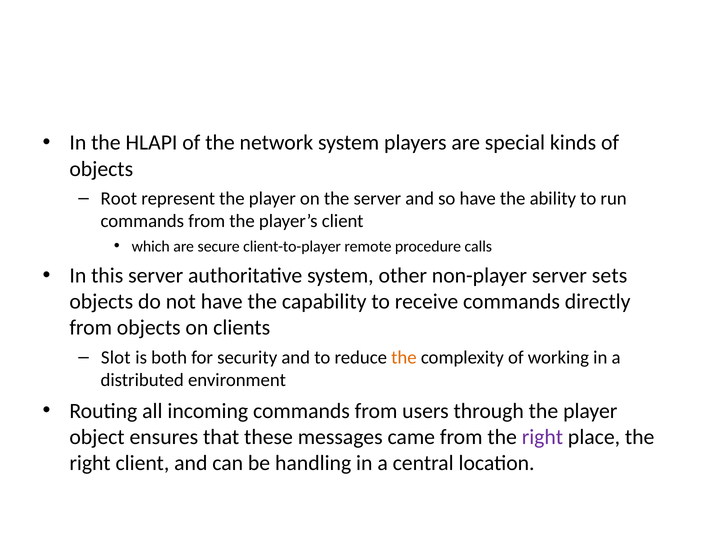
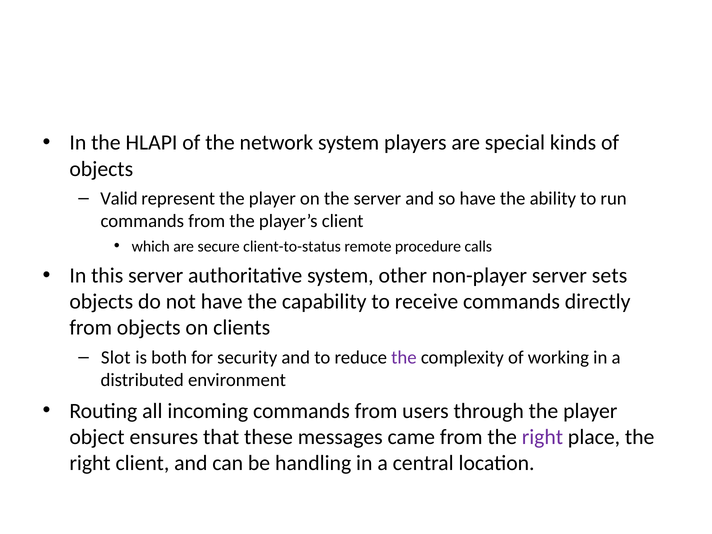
Root: Root -> Valid (119, 198)
client-to-player: client-to-player -> client-to-status (292, 246)
the colour: orange -> purple (404, 357)
